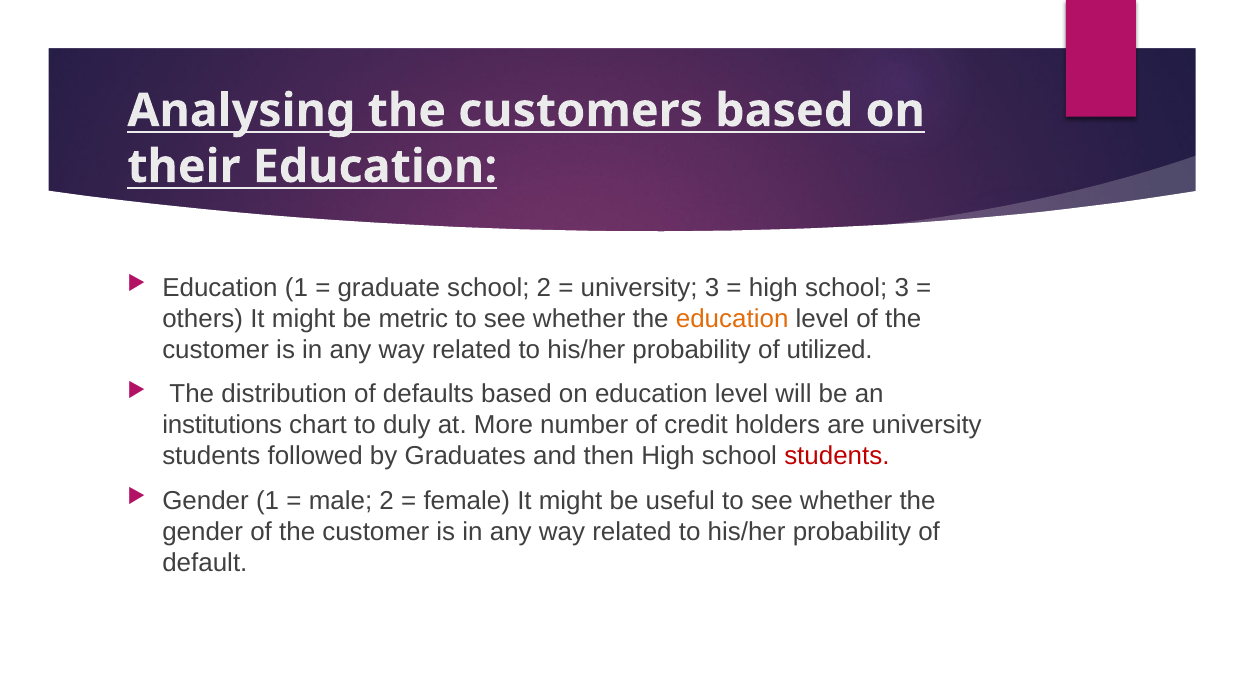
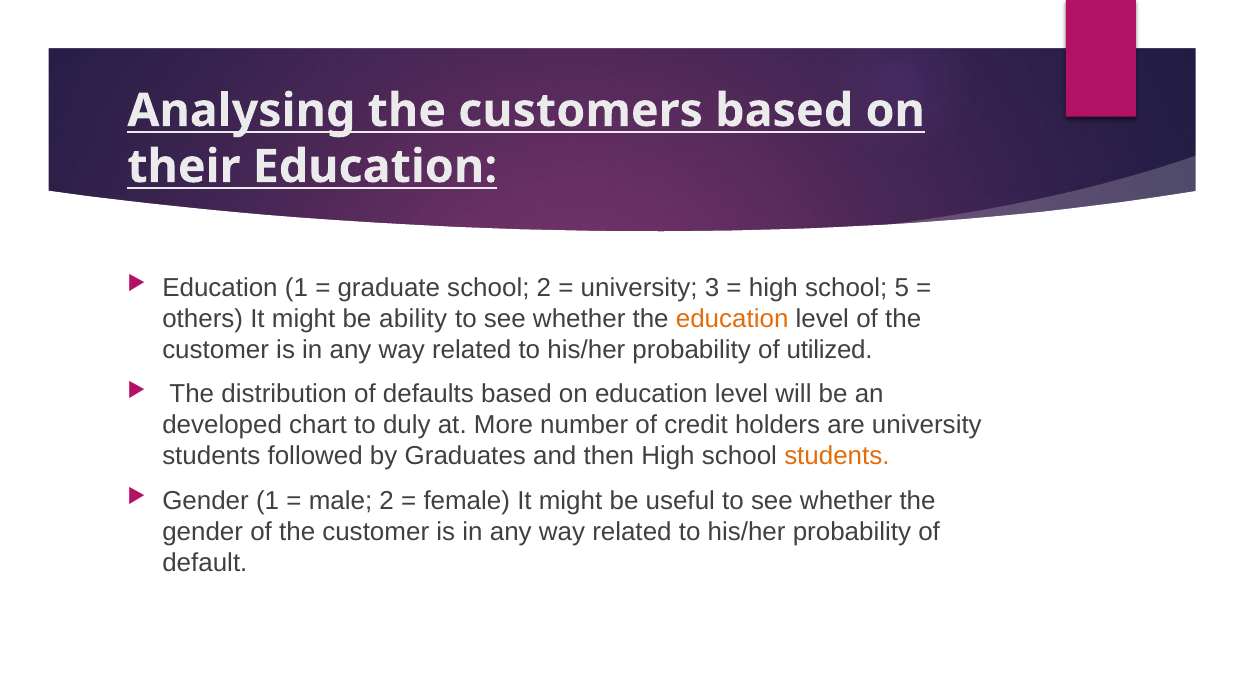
school 3: 3 -> 5 (902, 288)
metric: metric -> ability (413, 319)
institutions: institutions -> developed (222, 425)
students colour: red -> orange (837, 457)
